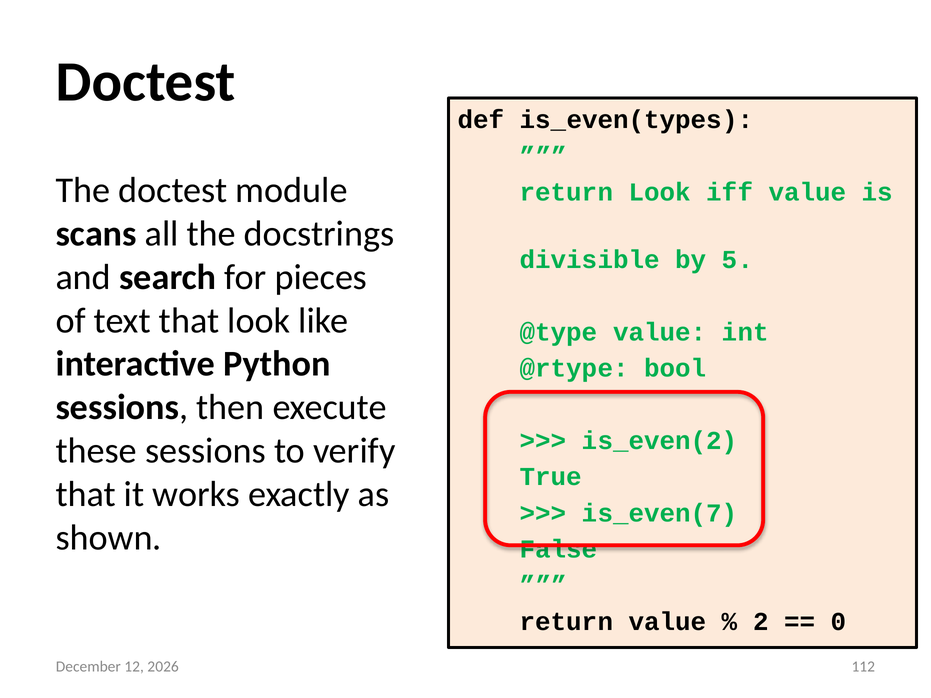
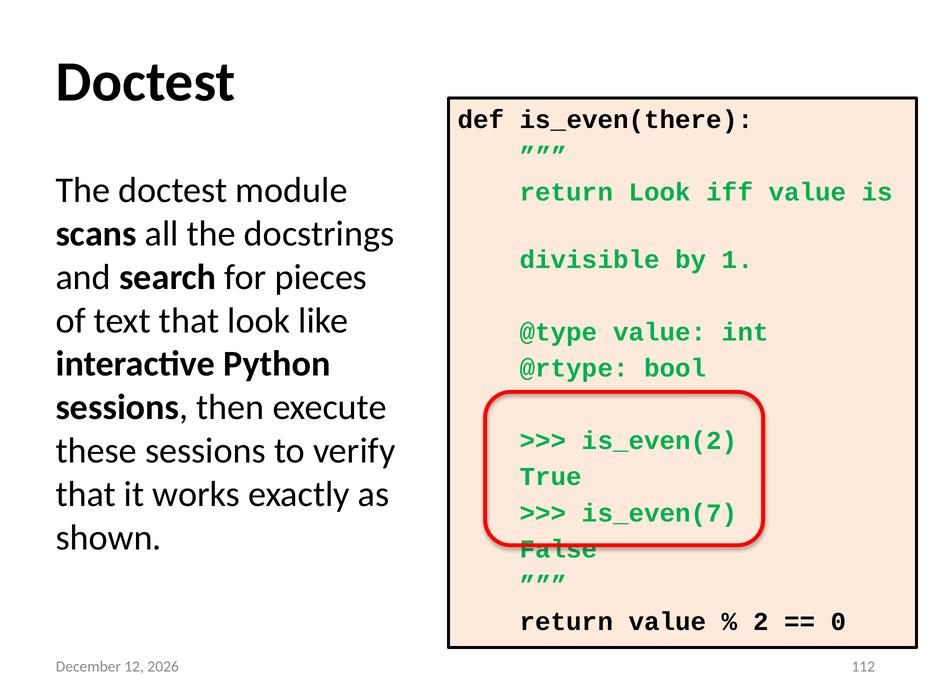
is_even(types: is_even(types -> is_even(there (636, 120)
5: 5 -> 1 (737, 260)
